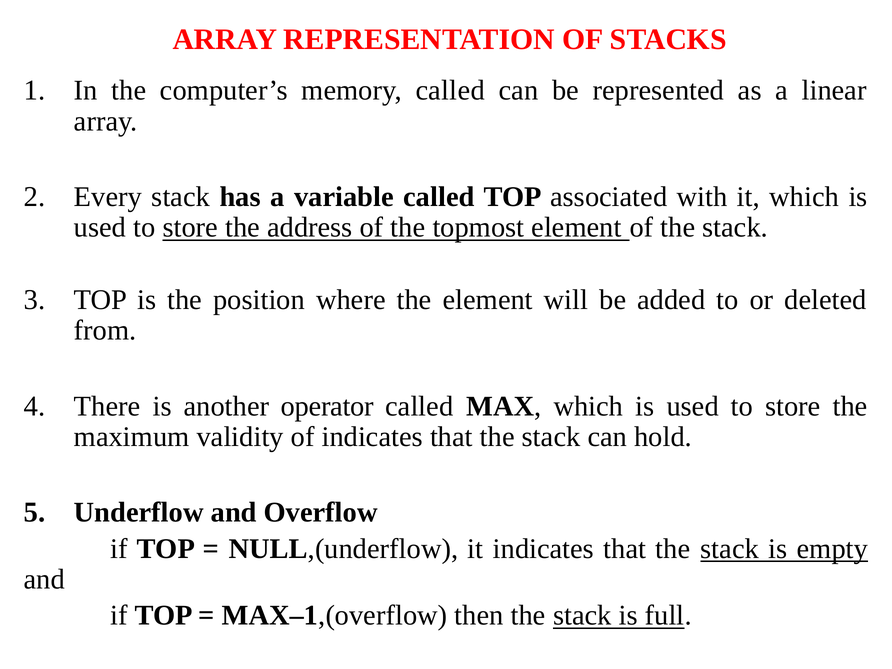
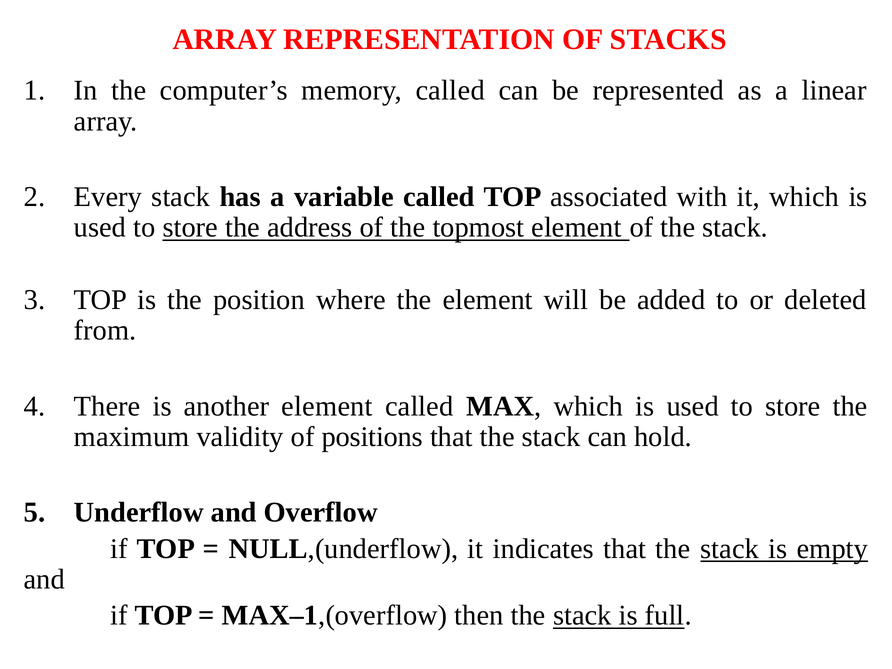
another operator: operator -> element (327, 406)
of indicates: indicates -> positions (372, 437)
